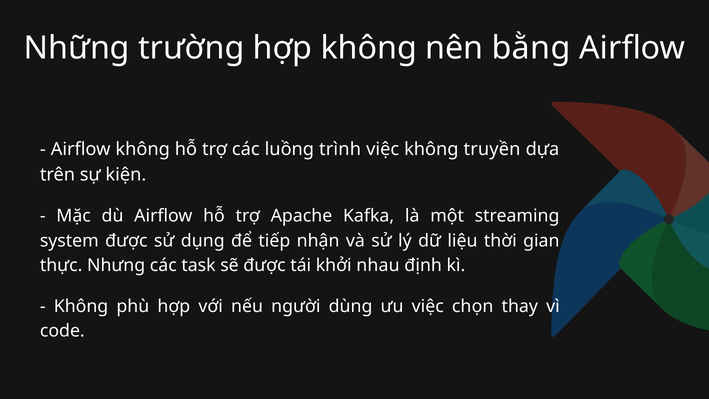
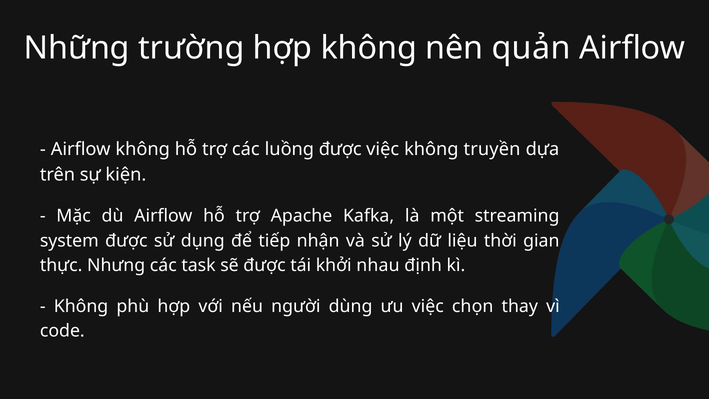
bằng: bằng -> quản (531, 48)
luồng trình: trình -> được (340, 149)
